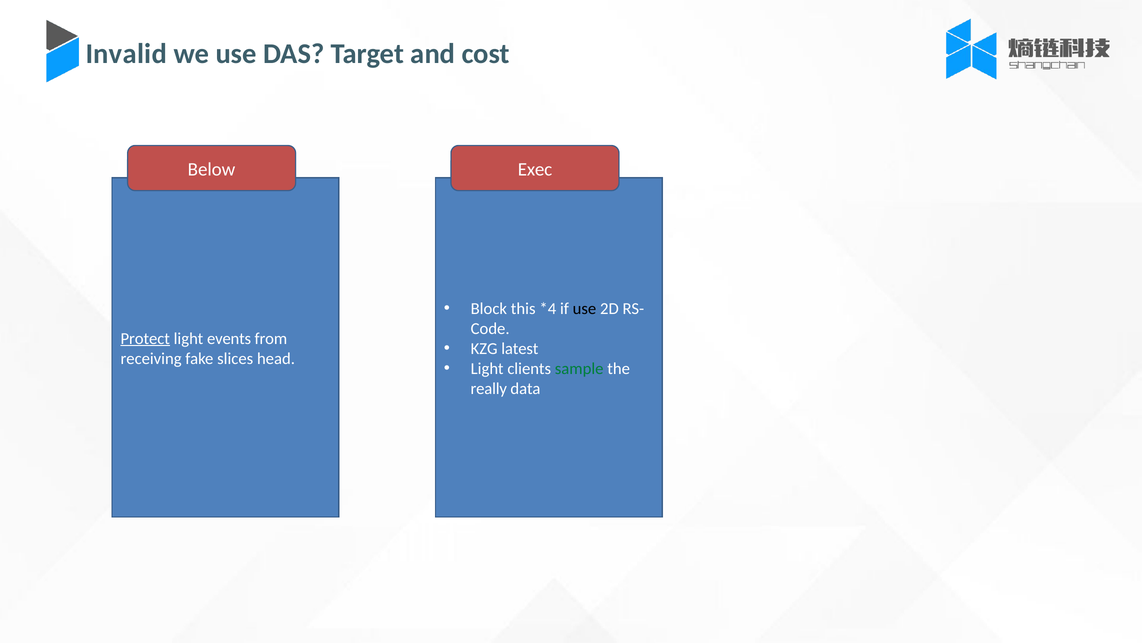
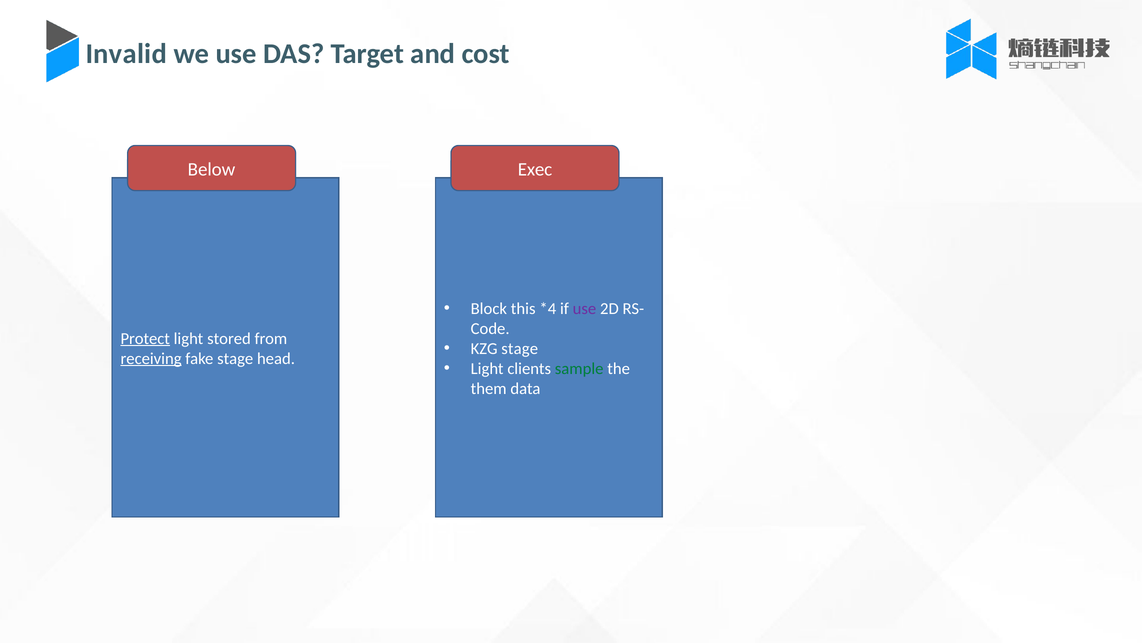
use colour: black -> purple (584, 308)
events: events -> stored (229, 338)
KZG latest: latest -> stage (520, 348)
receiving underline: none -> present (151, 358)
fake slices: slices -> stage (235, 358)
really: really -> them (489, 388)
